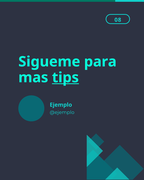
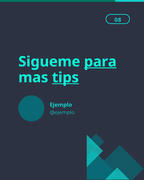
para underline: none -> present (100, 62)
